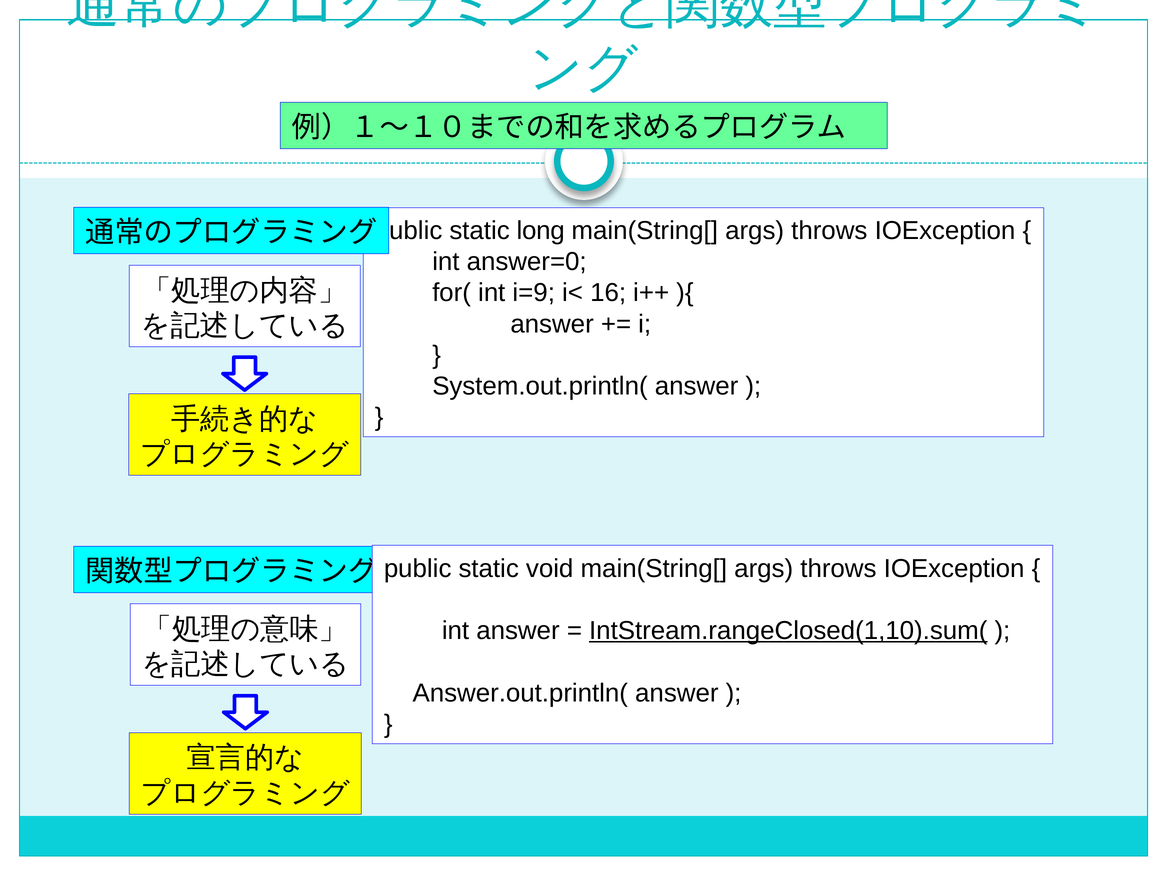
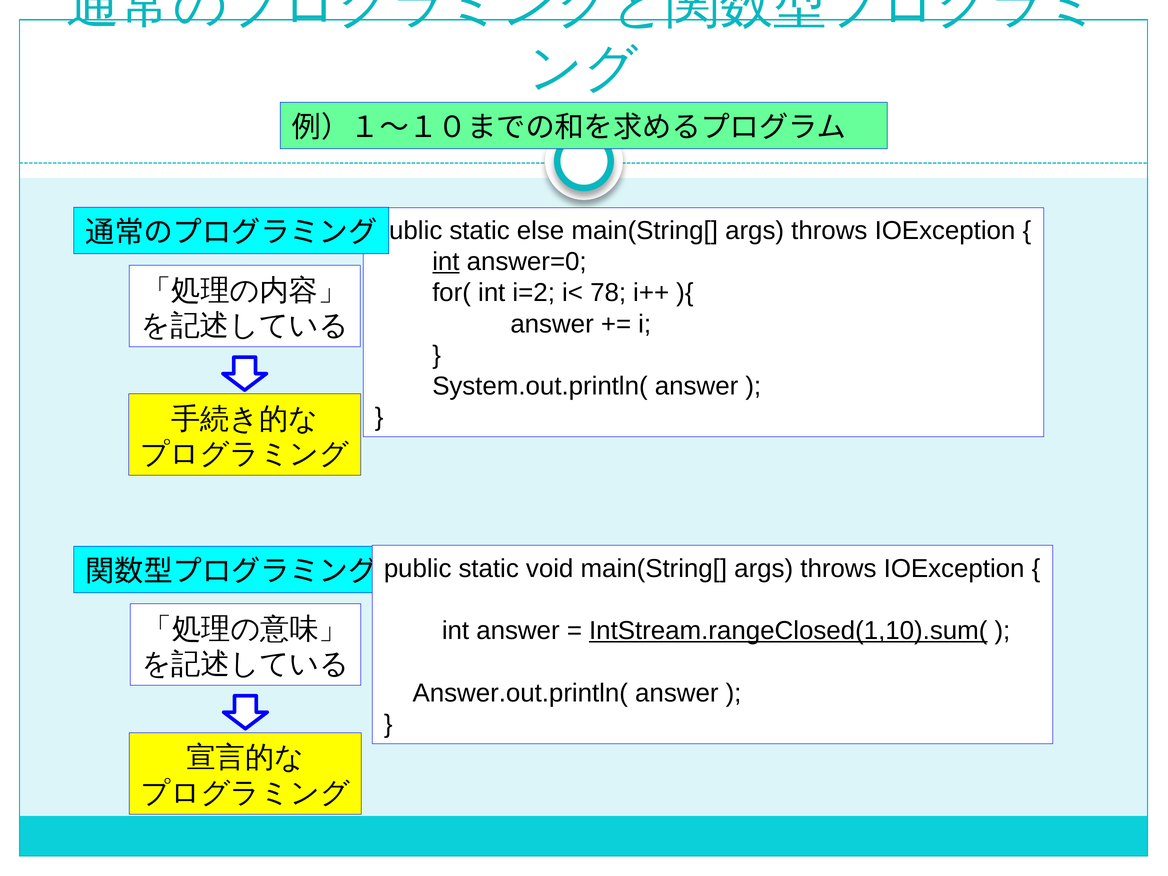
long: long -> else (541, 231)
int underline: none -> present (446, 262)
i=9: i=9 -> i=2 (534, 293)
16: 16 -> 78 (608, 293)
